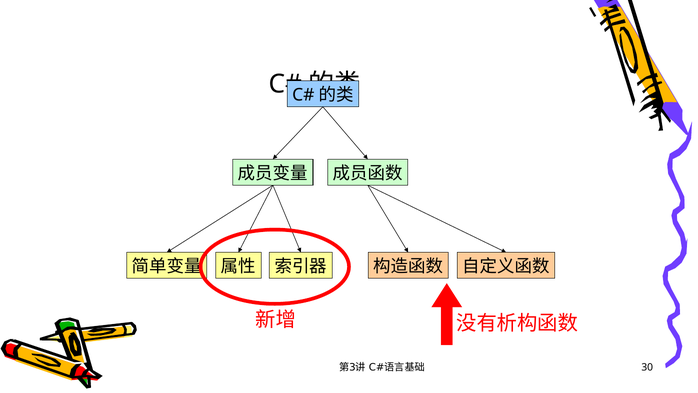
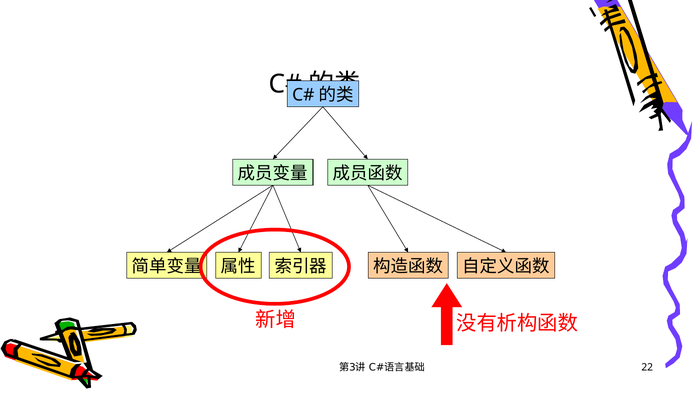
30: 30 -> 22 (647, 367)
